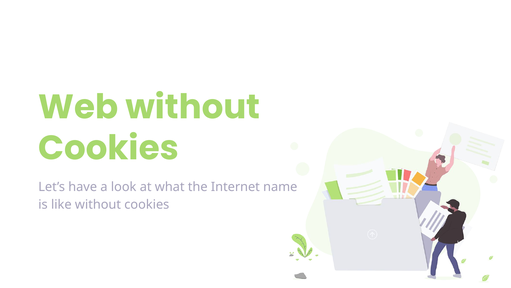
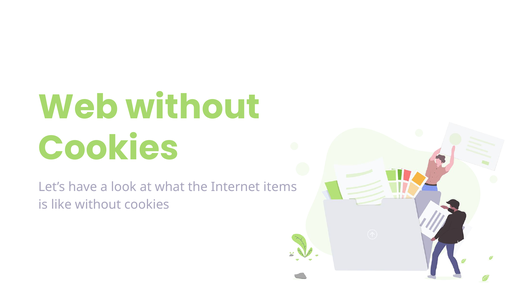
name: name -> items (280, 187)
